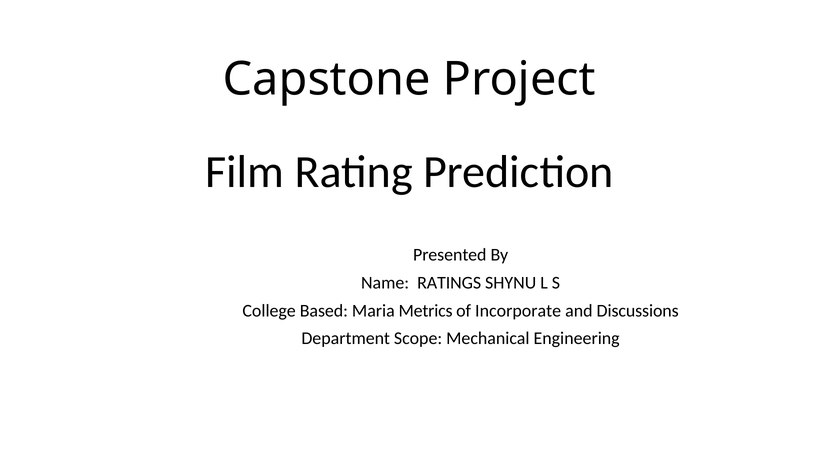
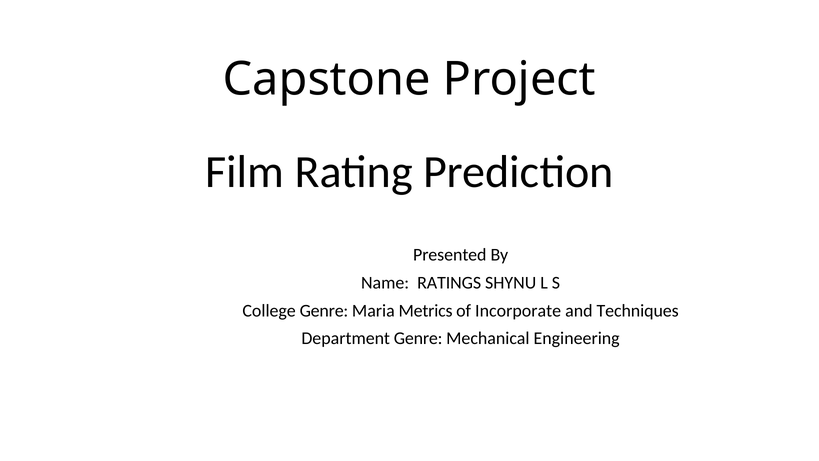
College Based: Based -> Genre (324, 310)
Discussions: Discussions -> Techniques (638, 310)
Department Scope: Scope -> Genre (418, 338)
